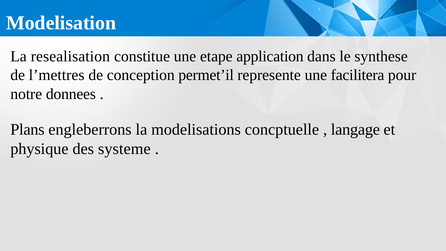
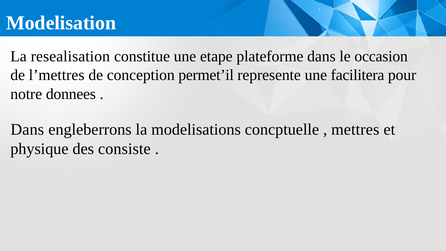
application: application -> plateforme (270, 56)
synthese: synthese -> occasion (381, 56)
Plans: Plans -> Dans (27, 130)
langage: langage -> mettres (355, 130)
systeme: systeme -> consiste (124, 149)
